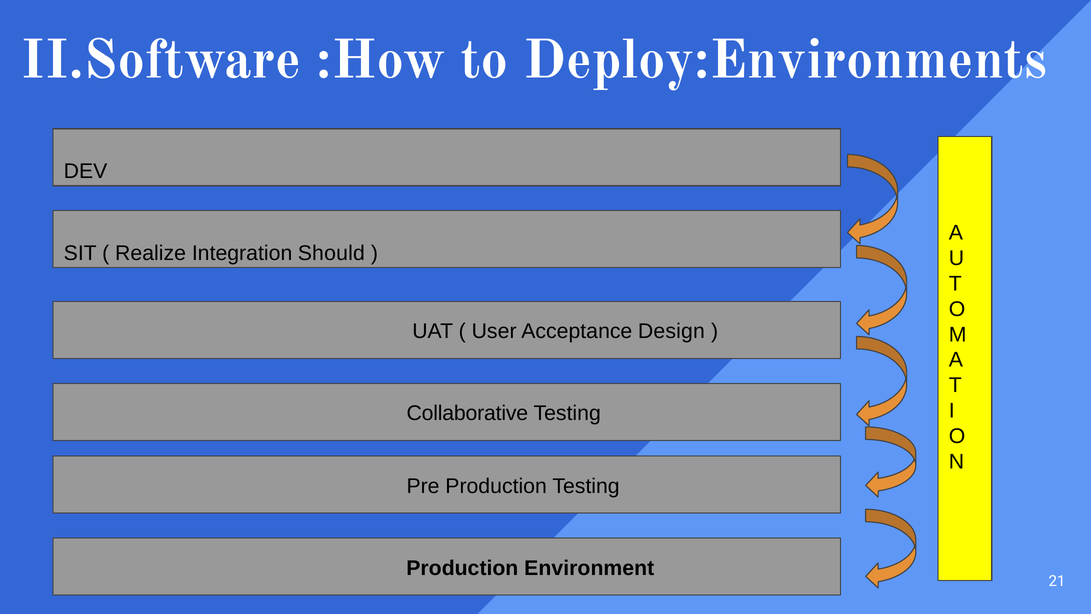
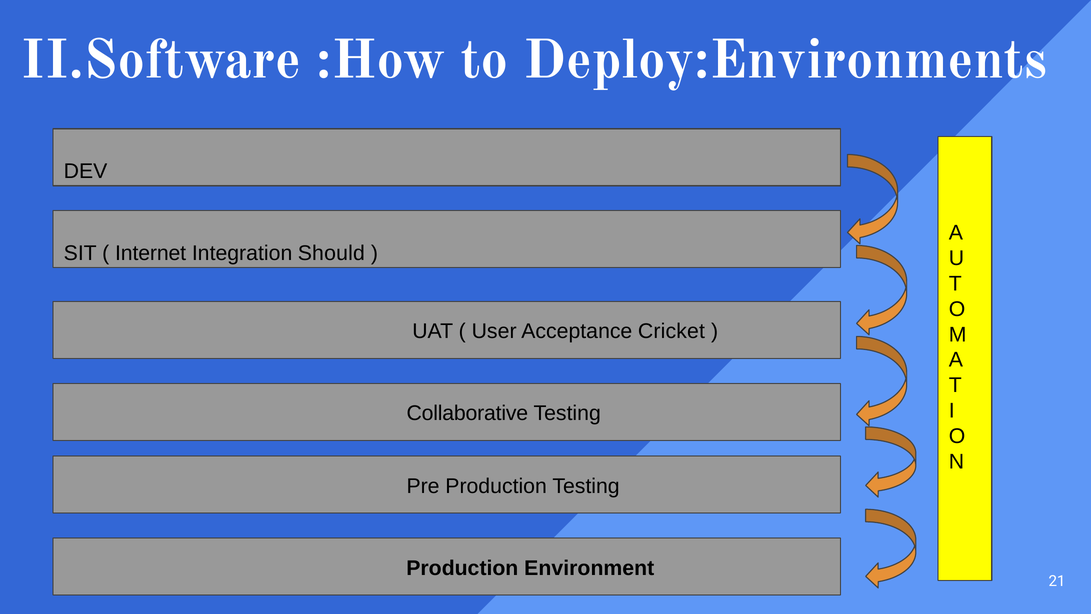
Realize: Realize -> Internet (151, 253)
Design: Design -> Cricket (671, 331)
